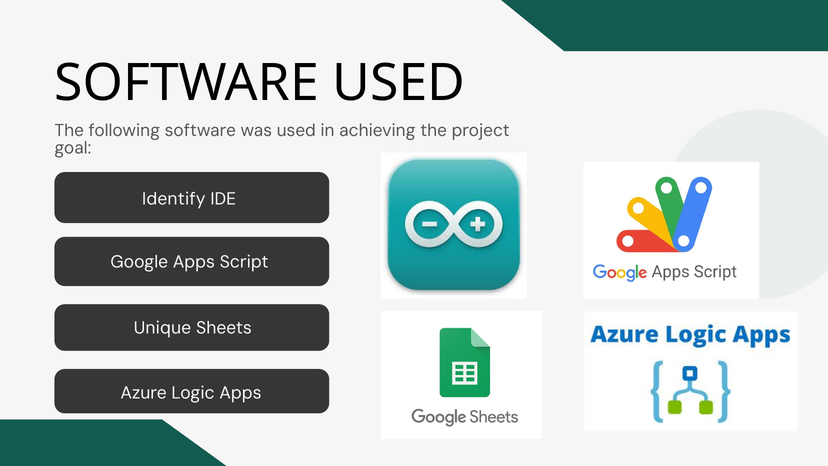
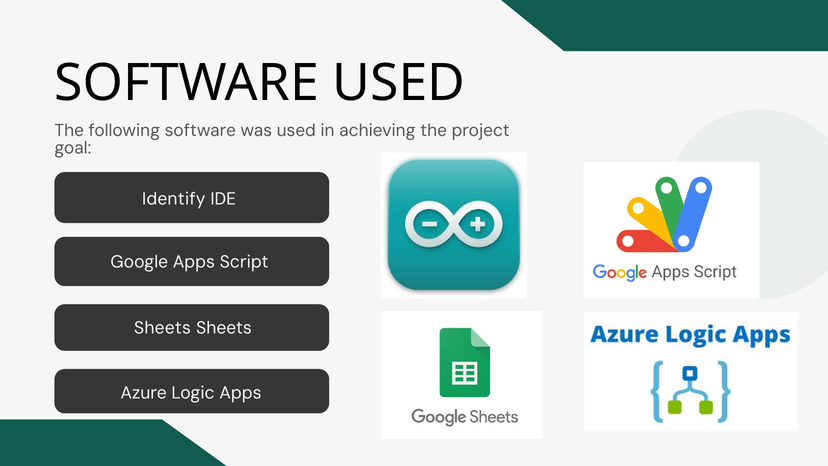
Unique: Unique -> Sheets (162, 328)
